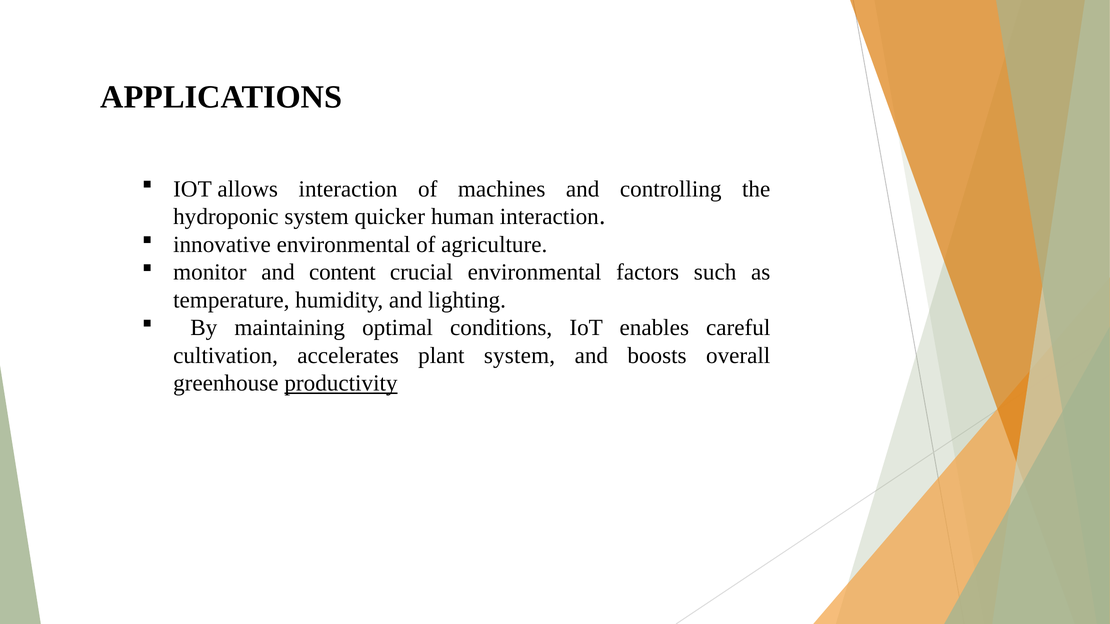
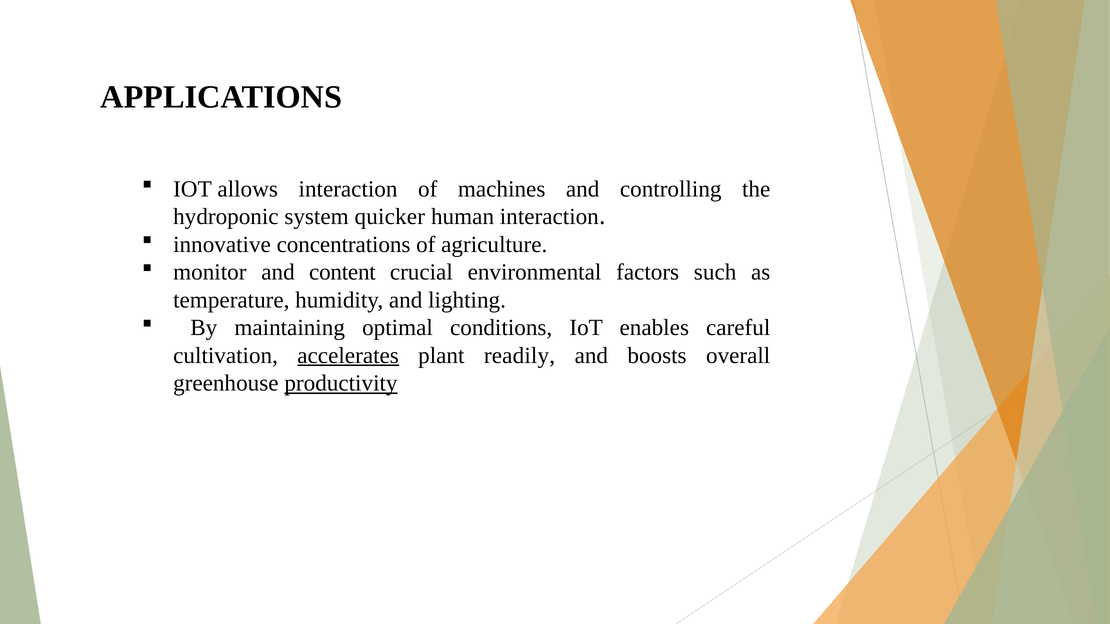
innovative environmental: environmental -> concentrations (344, 245)
accelerates underline: none -> present (348, 356)
plant system: system -> readily (520, 356)
